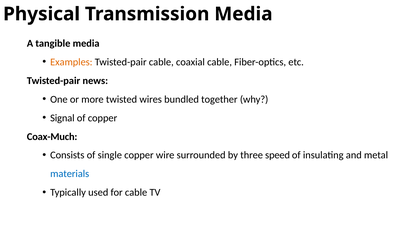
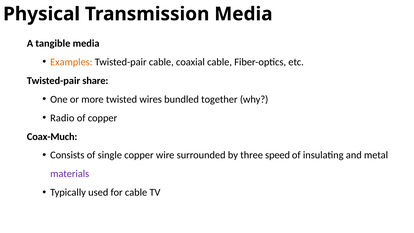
news: news -> share (95, 81)
Signal: Signal -> Radio (62, 118)
materials colour: blue -> purple (70, 174)
